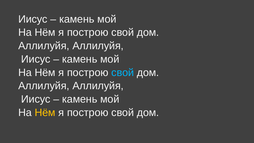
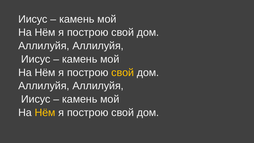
свой colour: light blue -> yellow (123, 72)
